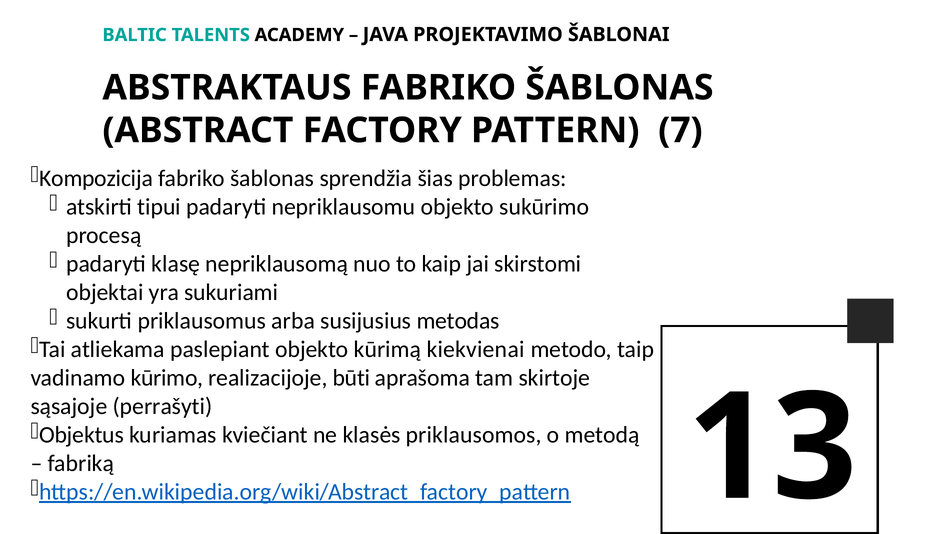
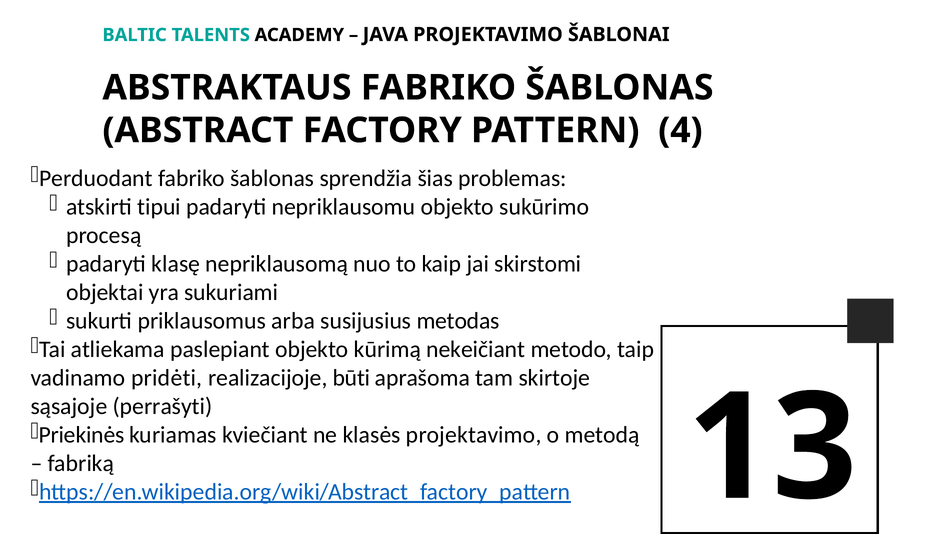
7: 7 -> 4 (680, 130)
Kompozicija: Kompozicija -> Perduodant (96, 178)
kiekvienai: kiekvienai -> nekeičiant (476, 349)
kūrimo: kūrimo -> pridėti (167, 378)
Objektus: Objektus -> Priekinės (82, 435)
klasės priklausomos: priklausomos -> projektavimo (474, 435)
